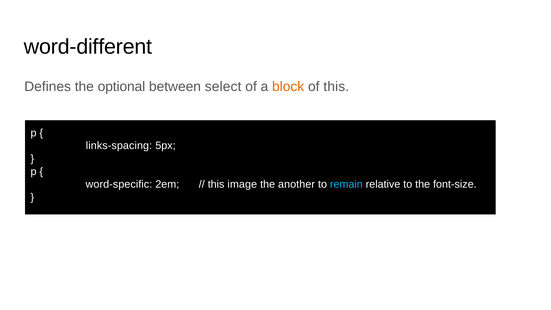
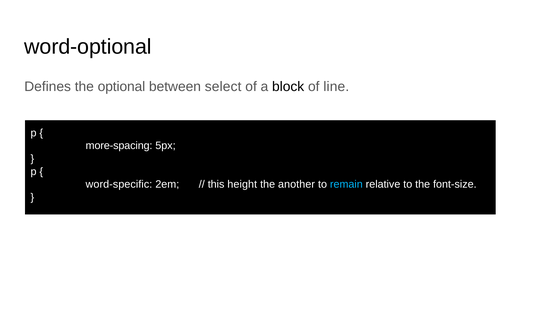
word-different: word-different -> word-optional (88, 47)
block colour: orange -> black (288, 87)
of this: this -> line (336, 87)
links-spacing: links-spacing -> more-spacing (119, 146)
image: image -> height (242, 184)
